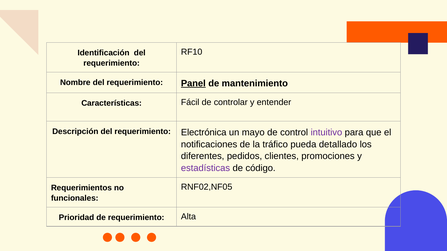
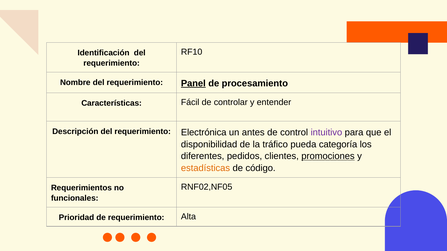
mantenimiento: mantenimiento -> procesamiento (255, 84)
mayo: mayo -> antes (253, 133)
notificaciones: notificaciones -> disponibilidad (209, 145)
detallado: detallado -> categoría (338, 145)
promociones underline: none -> present (328, 156)
estadísticas colour: purple -> orange (206, 168)
